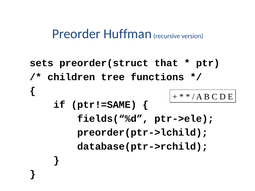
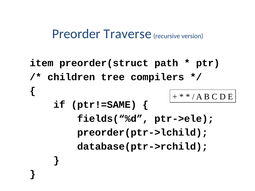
Huffman: Huffman -> Traverse (128, 34)
sets: sets -> item (42, 63)
that: that -> path (166, 63)
functions: functions -> compilers (157, 77)
